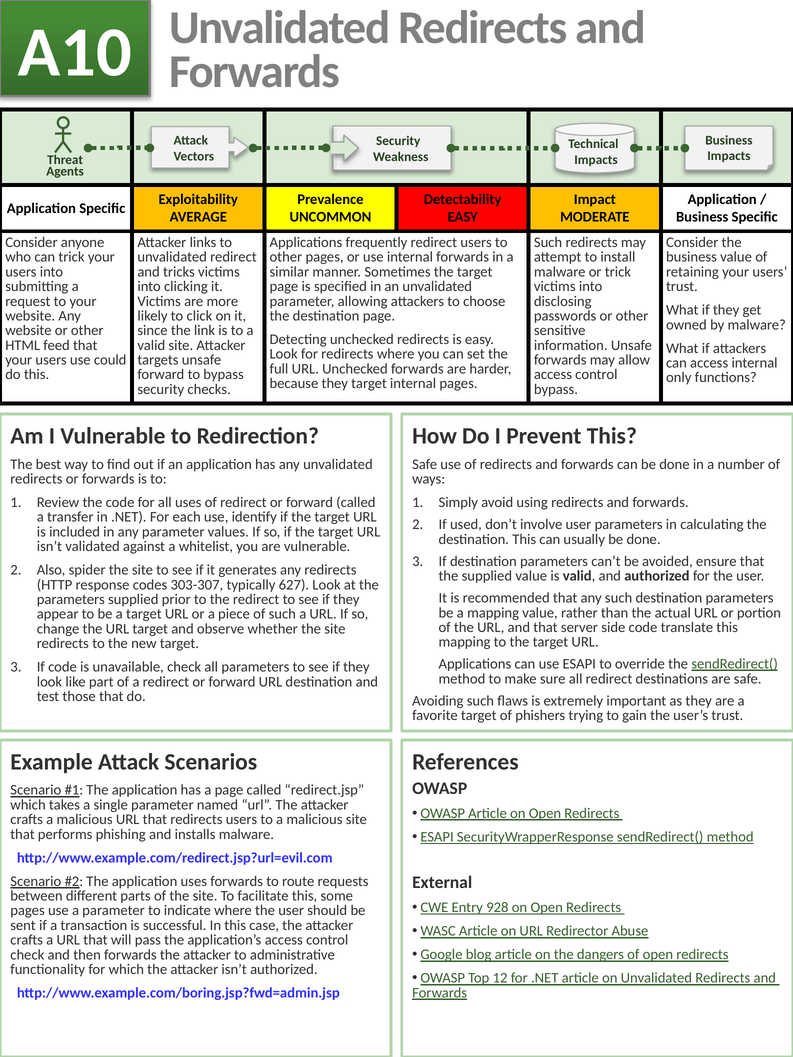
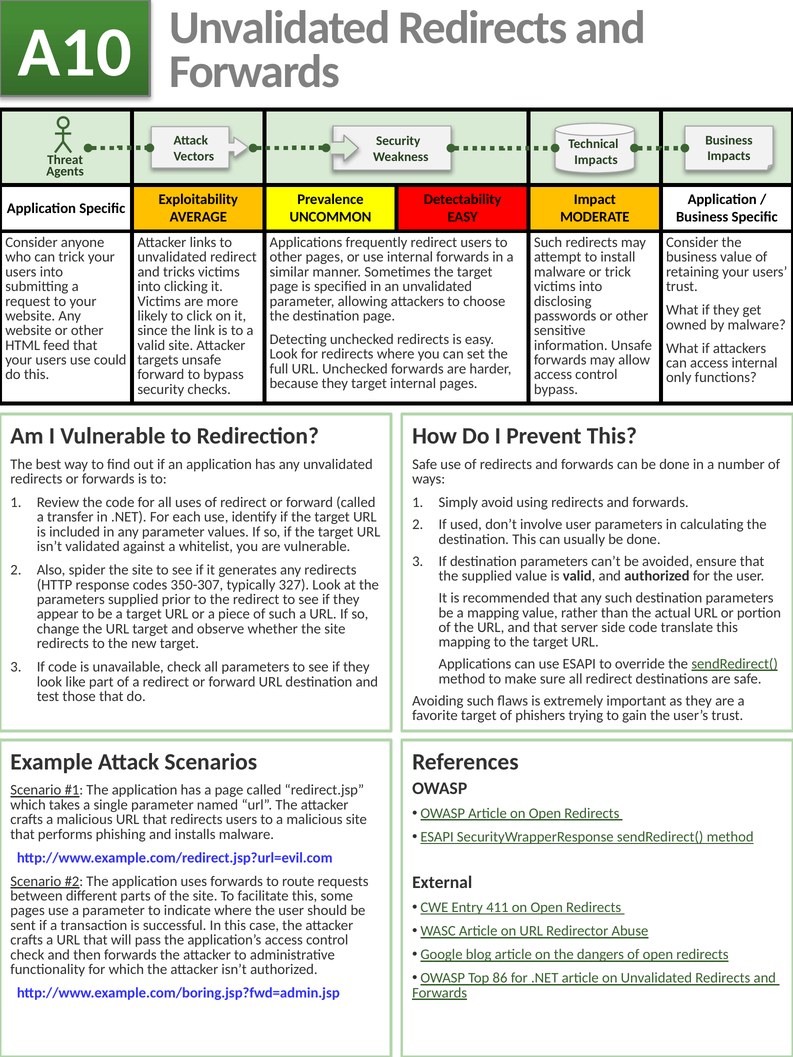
303-307: 303-307 -> 350-307 (197, 585)
627: 627 -> 327 (294, 585)
928: 928 -> 411 (497, 908)
12: 12 -> 86 (500, 978)
